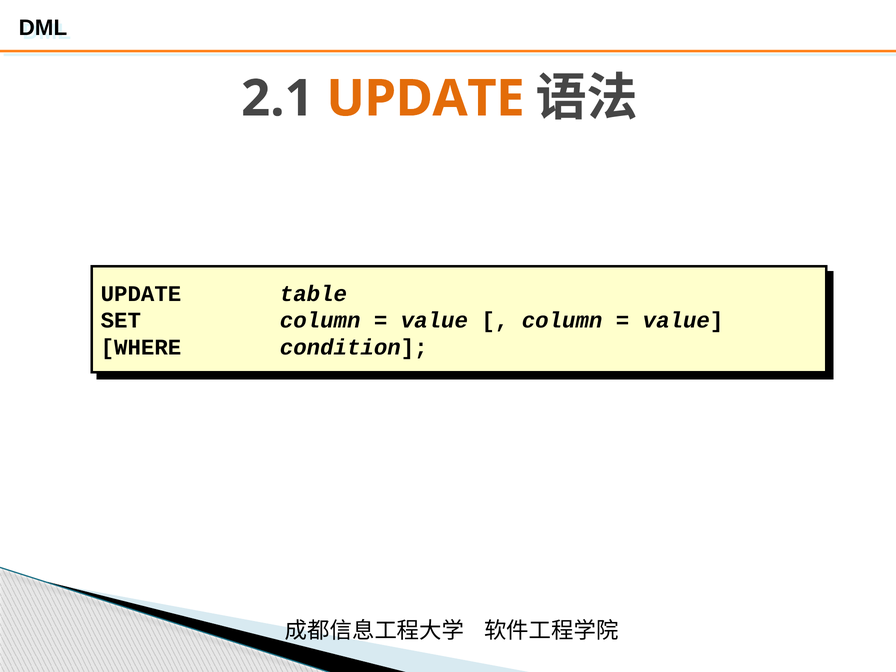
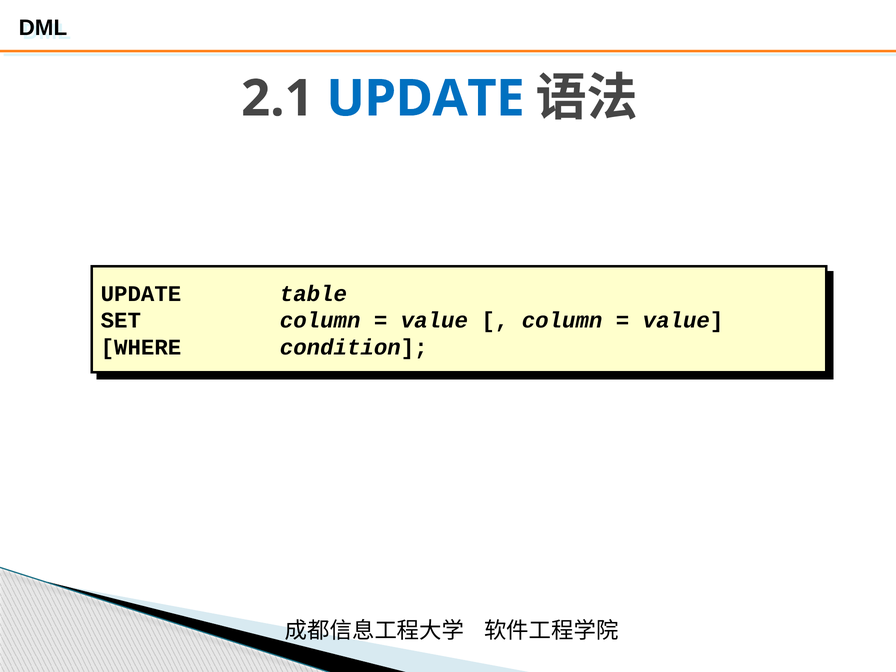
UPDATE colour: orange -> blue (426, 99)
